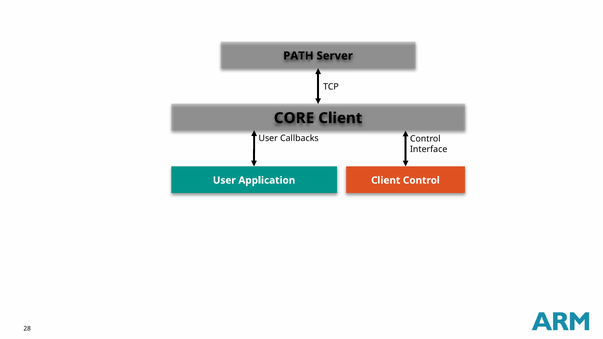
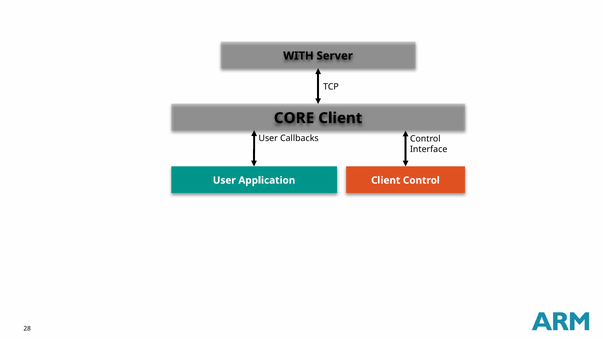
PATH: PATH -> WITH (298, 56)
